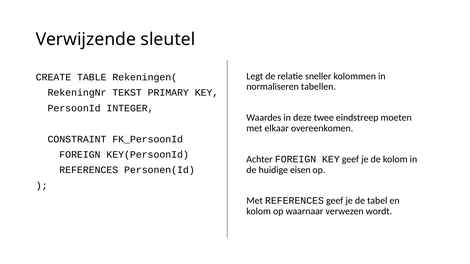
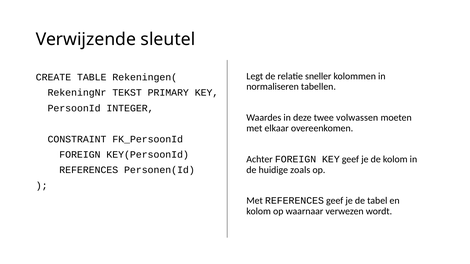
eindstreep: eindstreep -> volwassen (357, 118)
eisen: eisen -> zoals (300, 170)
